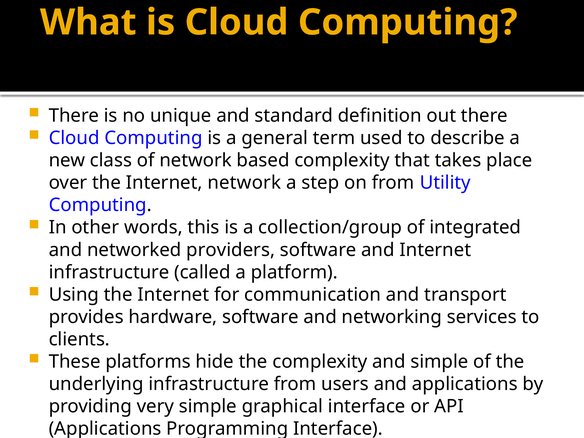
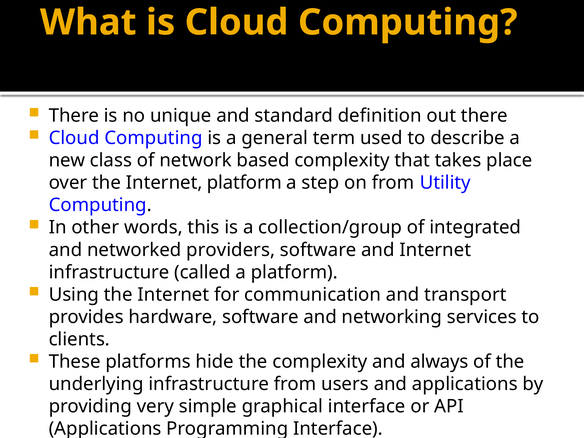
Internet network: network -> platform (244, 183)
and simple: simple -> always (440, 362)
